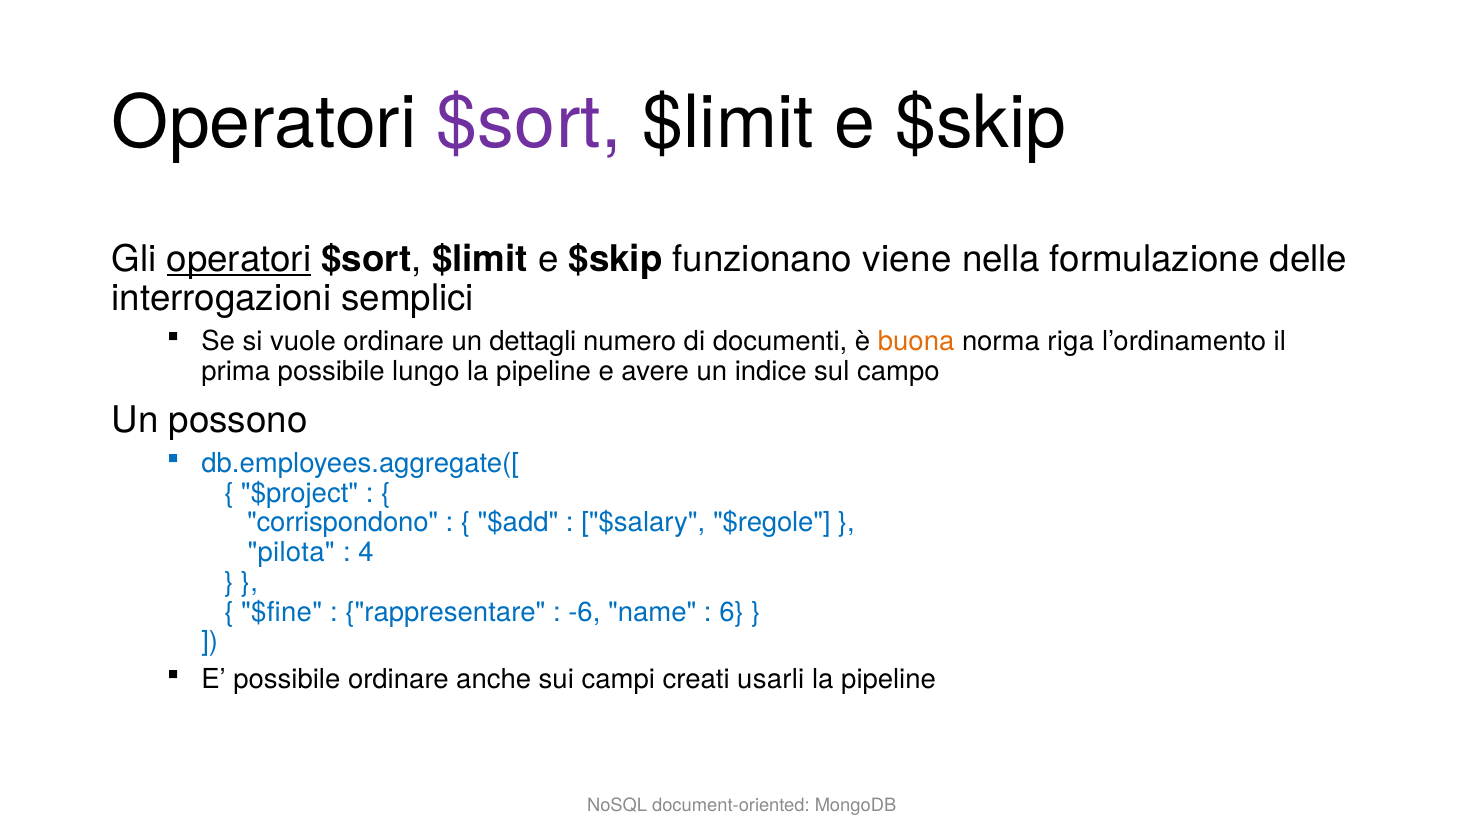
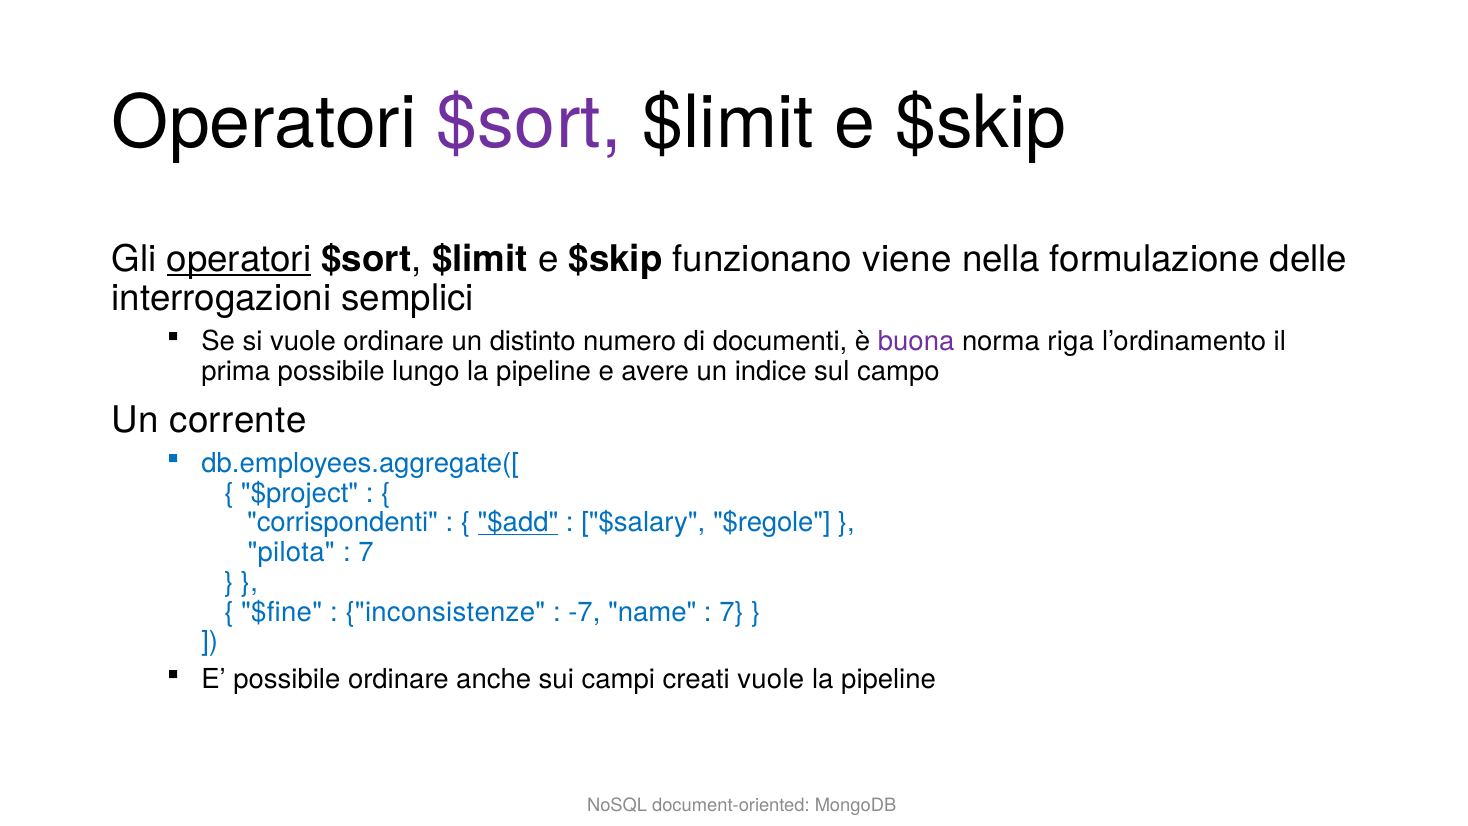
dettagli: dettagli -> distinto (533, 341)
buona colour: orange -> purple (916, 341)
possono: possono -> corrente (238, 421)
corrispondono: corrispondono -> corrispondenti (343, 523)
$add underline: none -> present (518, 523)
4: 4 -> 7 (366, 552)
rappresentare: rappresentare -> inconsistenze (445, 612)
-6: -6 -> -7 (584, 612)
6: 6 -> 7 (732, 612)
creati usarli: usarli -> vuole (771, 679)
